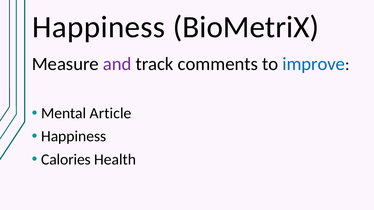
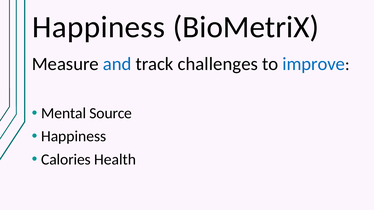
and colour: purple -> blue (117, 64)
comments: comments -> challenges (218, 64)
Article: Article -> Source (111, 114)
